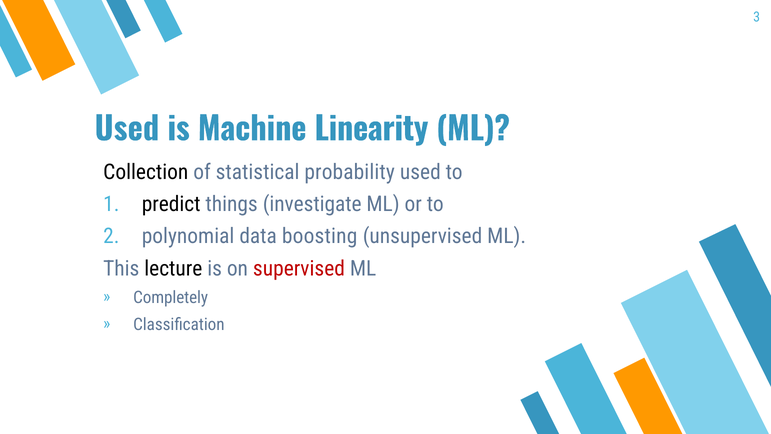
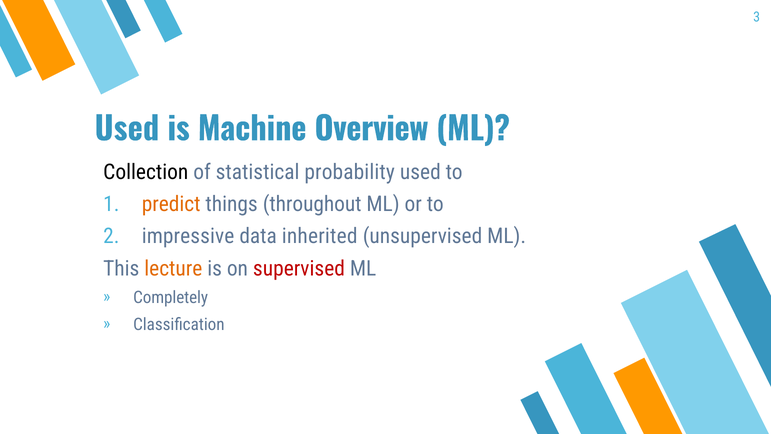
Linearity: Linearity -> Overview (372, 130)
predict colour: black -> orange (171, 204)
investigate: investigate -> throughout (312, 204)
polynomial: polynomial -> impressive (188, 236)
boosting: boosting -> inherited (320, 236)
lecture colour: black -> orange (173, 268)
